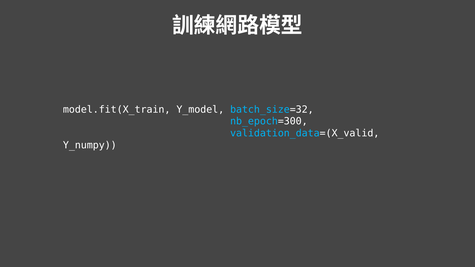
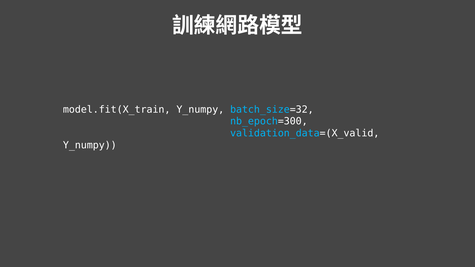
model.fit(X_train Y_model: Y_model -> Y_numpy (200, 110)
